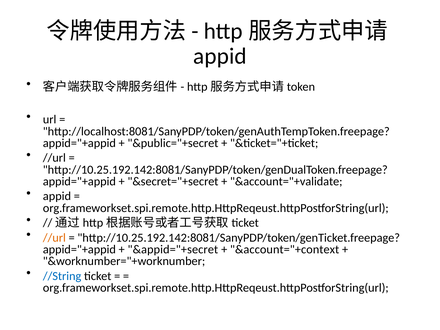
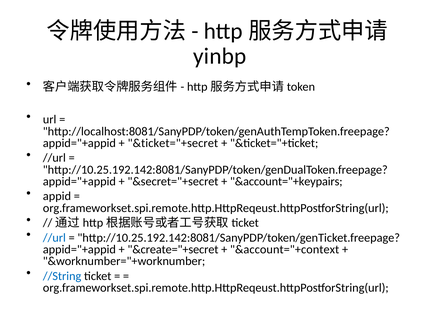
appid: appid -> yinbp (220, 56)
&public="+secret: &public="+secret -> &ticket="+secret (173, 143)
&account="+validate: &account="+validate -> &account="+keypairs (286, 181)
//url colour: orange -> blue (54, 238)
&appid="+secret: &appid="+secret -> &create="+secret (173, 249)
